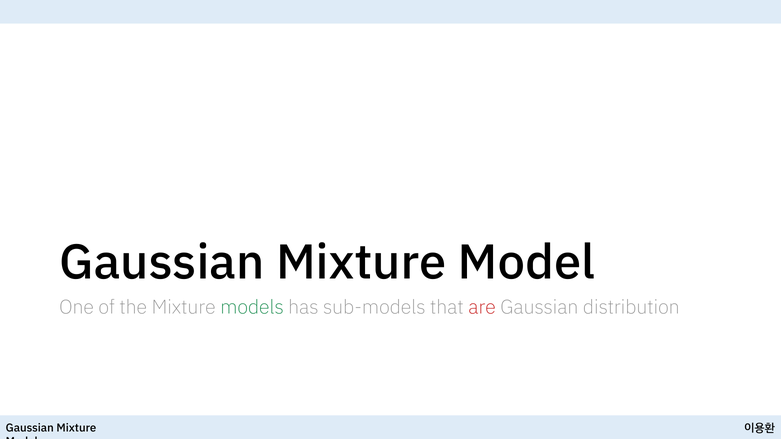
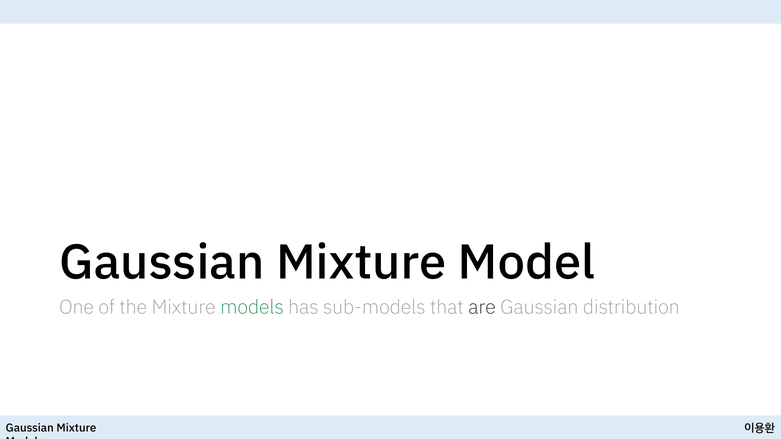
are colour: red -> black (482, 307)
